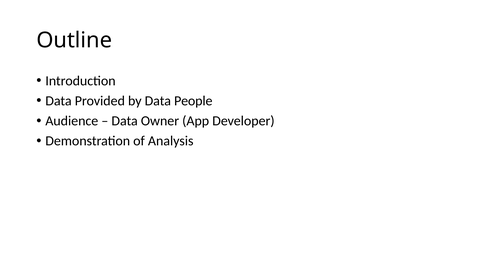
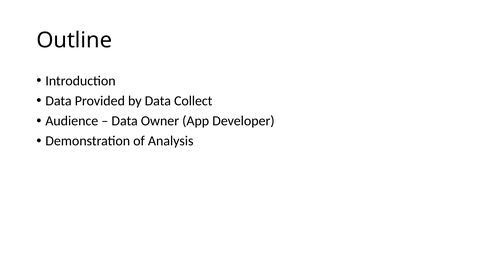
People: People -> Collect (193, 101)
